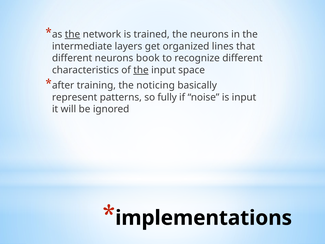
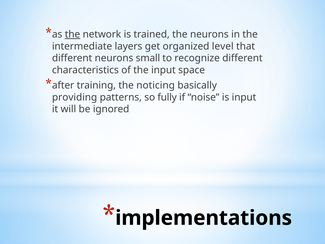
lines: lines -> level (223, 46)
book: book -> small (148, 58)
the underline: present -> none (141, 70)
represent: represent -> providing (75, 97)
